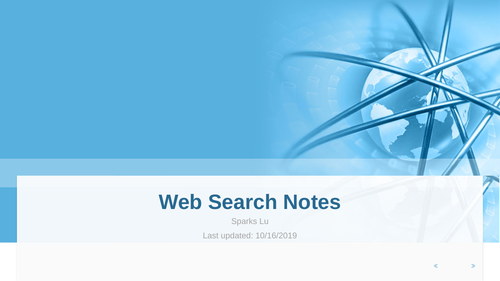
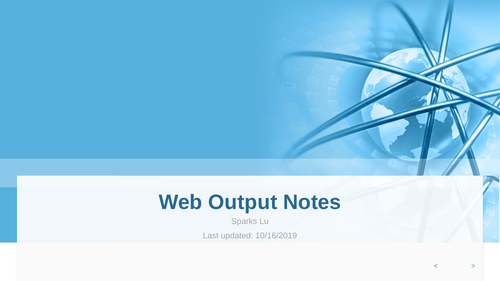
Search: Search -> Output (243, 202)
